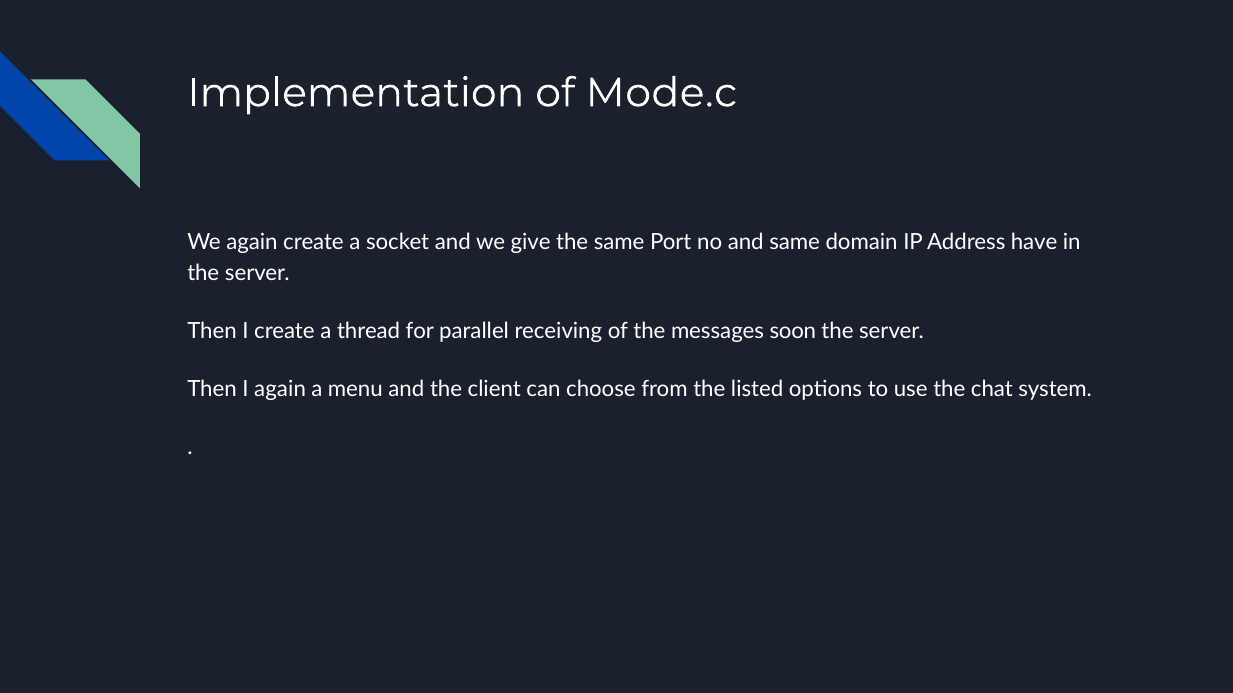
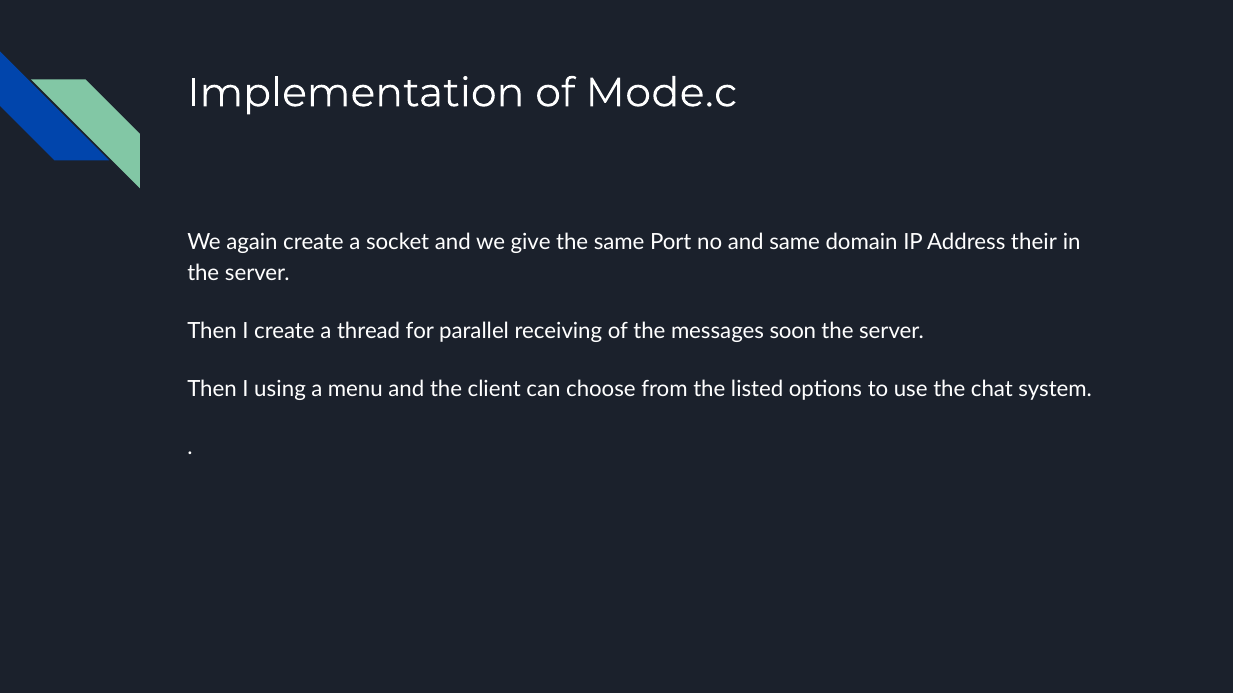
have: have -> their (1034, 243)
I again: again -> using (280, 390)
